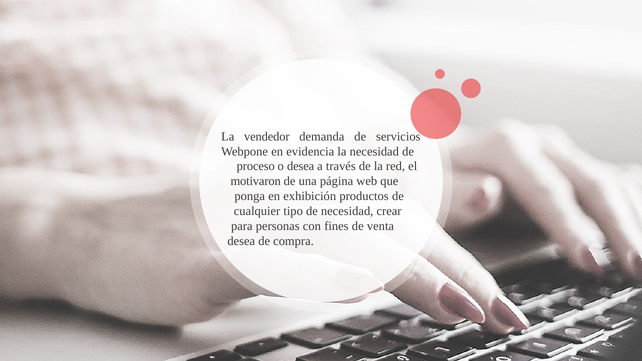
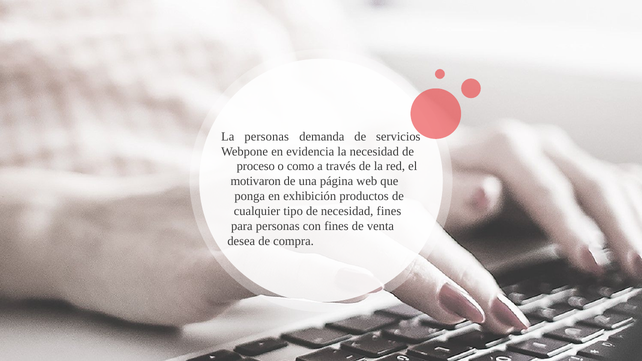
La vendedor: vendedor -> personas (267, 136)
o desea: desea -> como (301, 166)
necesidad crear: crear -> fines (389, 211)
